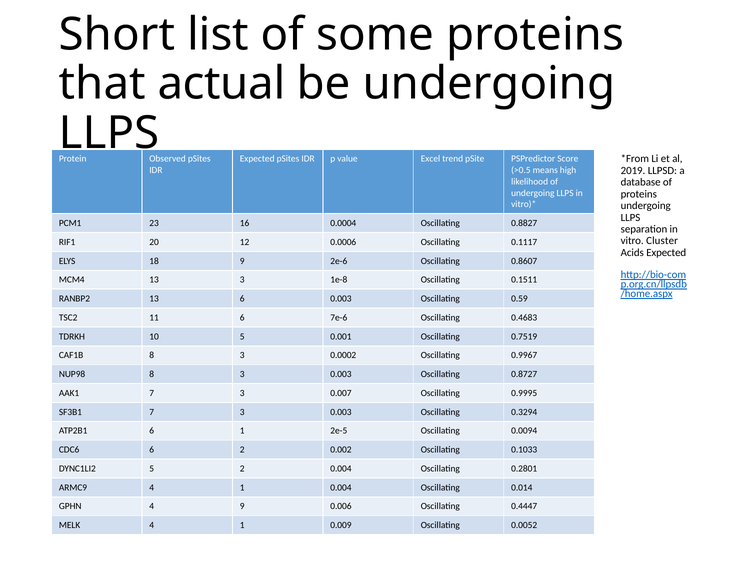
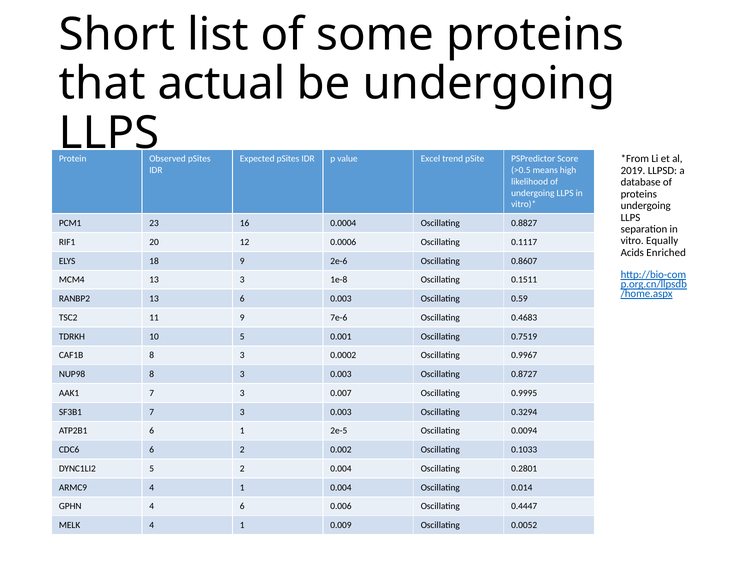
Cluster: Cluster -> Equally (662, 241)
Acids Expected: Expected -> Enriched (666, 253)
11 6: 6 -> 9 (242, 318)
4 9: 9 -> 6 (242, 506)
